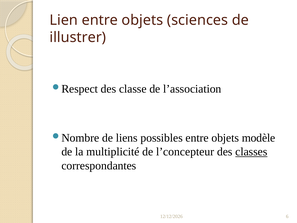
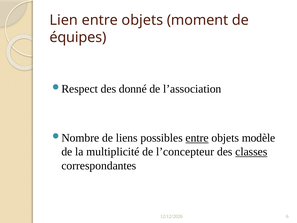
sciences: sciences -> moment (198, 20)
illustrer: illustrer -> équipes (78, 37)
classe: classe -> donné (133, 89)
entre underline: none -> present (197, 138)
